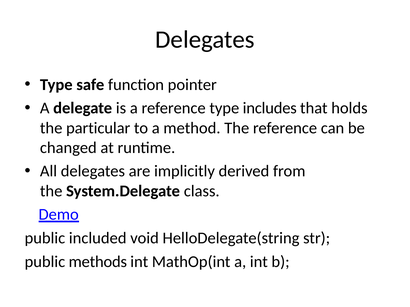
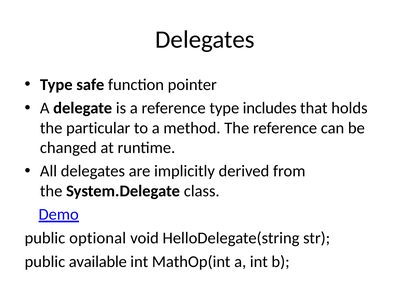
included: included -> optional (98, 239)
methods: methods -> available (98, 262)
